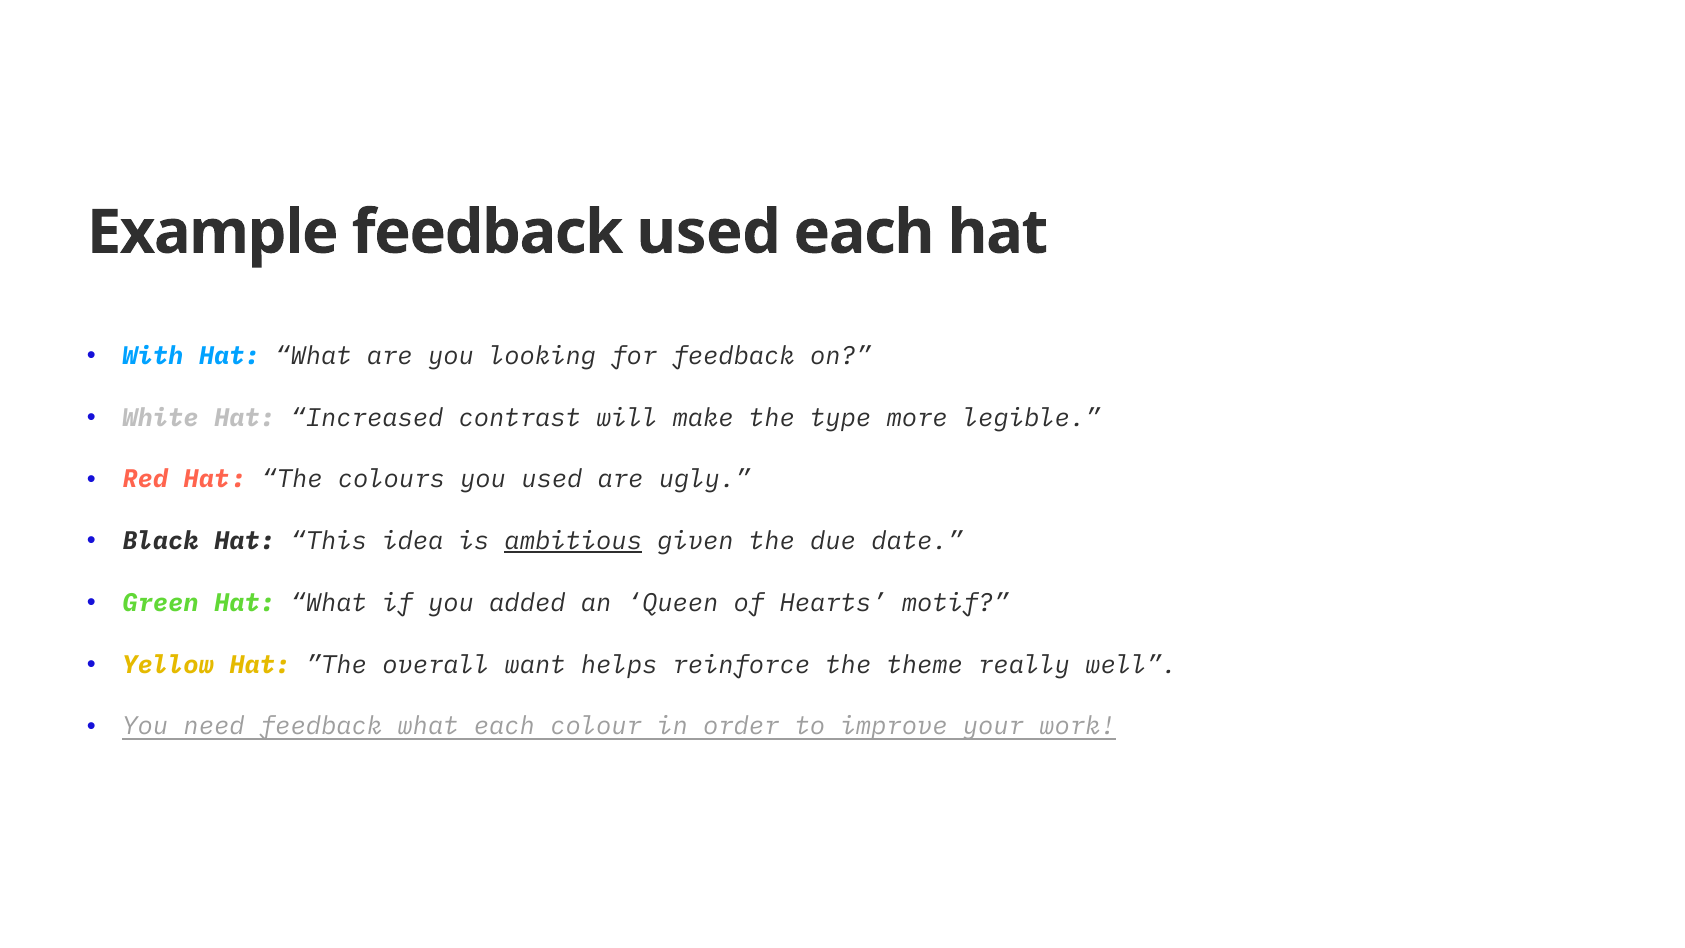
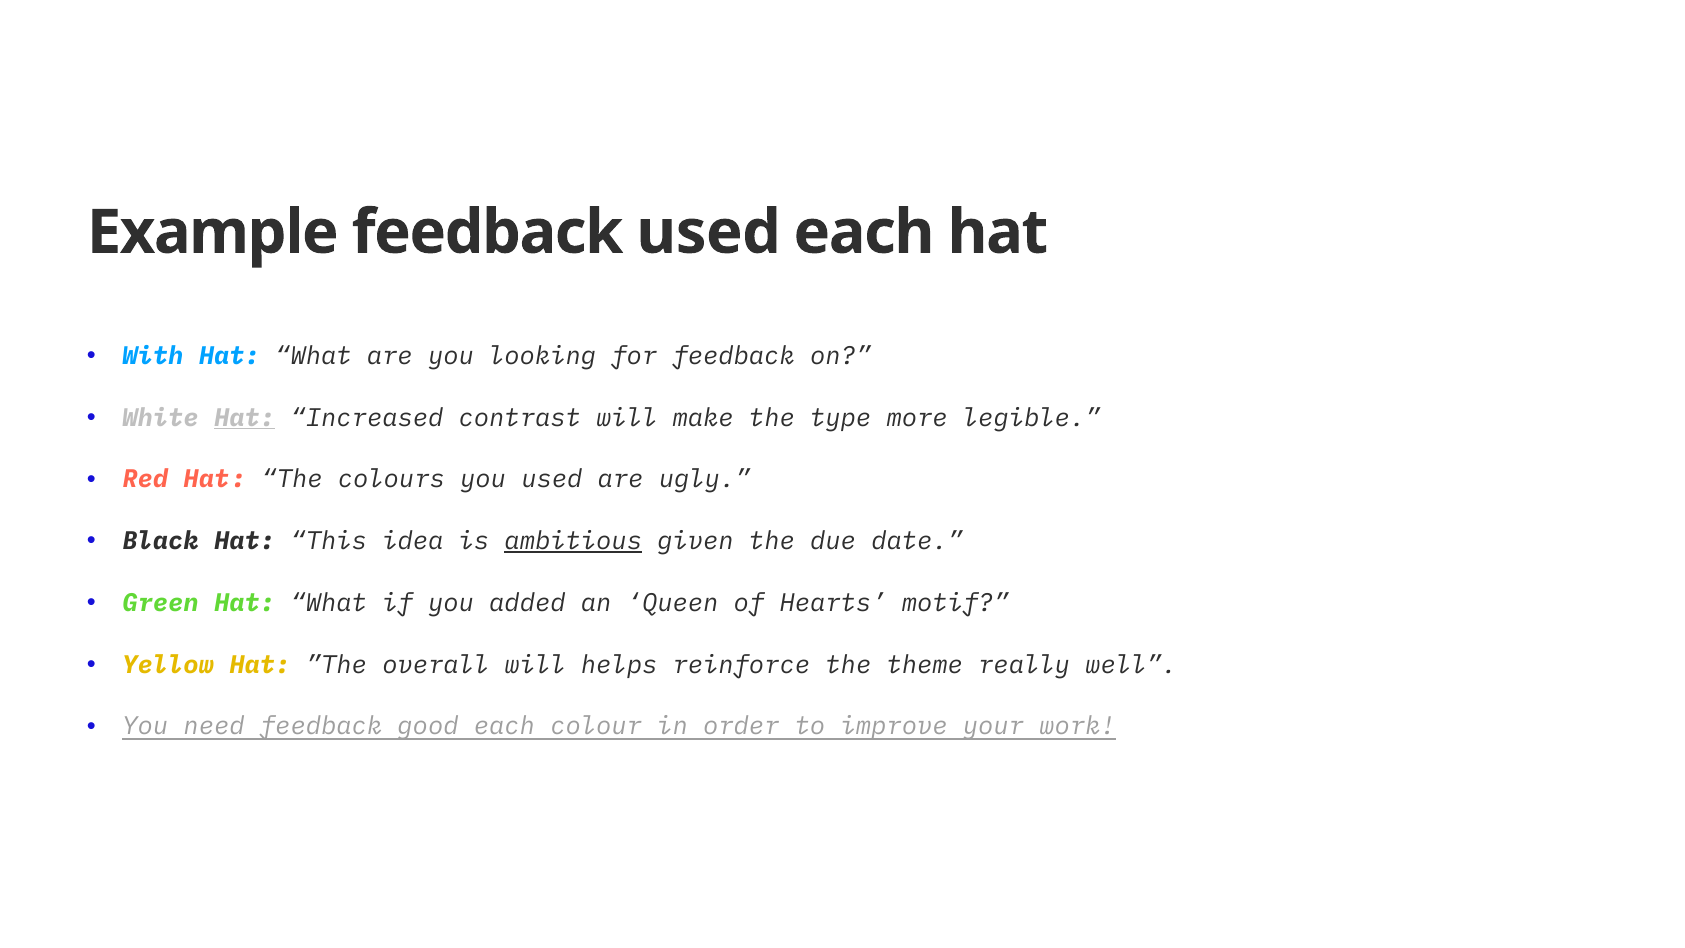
Hat underline: none -> present (245, 418)
overall want: want -> will (535, 665)
feedback what: what -> good (428, 726)
